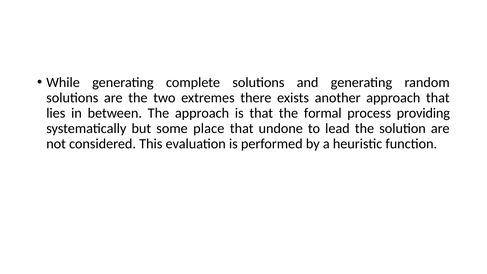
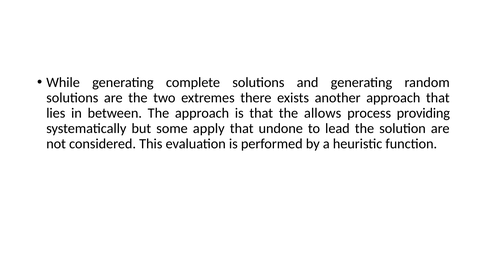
formal: formal -> allows (323, 113)
place: place -> apply (209, 128)
